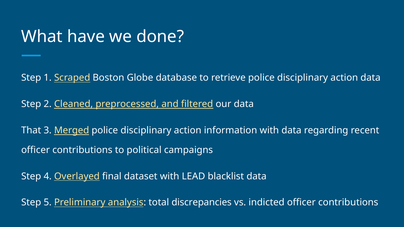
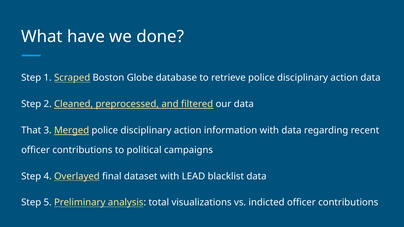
discrepancies: discrepancies -> visualizations (202, 203)
